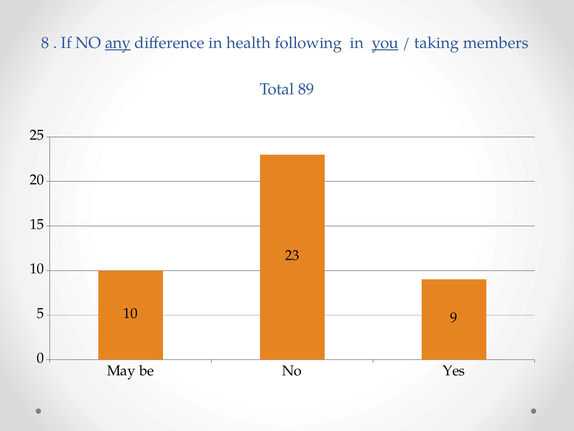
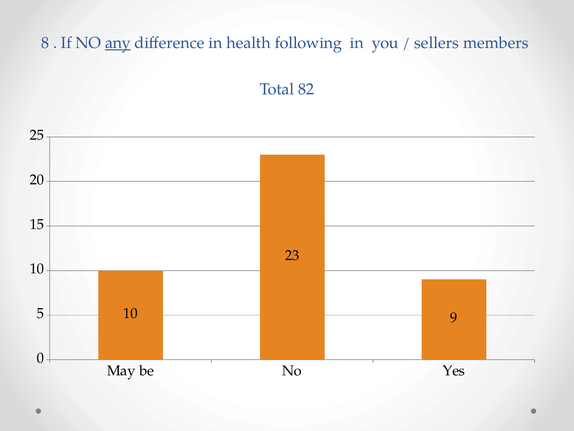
you underline: present -> none (385, 43)
taking: taking -> sellers (437, 43)
89: 89 -> 82 (306, 89)
